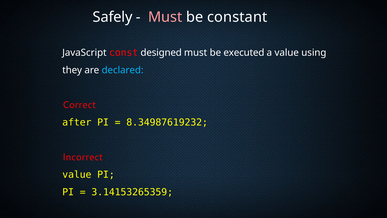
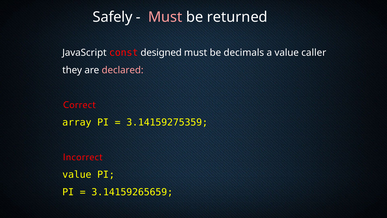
constant: constant -> returned (237, 17)
executed: executed -> decimals (244, 53)
using: using -> caller (314, 53)
declared colour: light blue -> pink (123, 70)
after: after -> array (77, 122)
8.34987619232: 8.34987619232 -> 3.14159275359 (167, 122)
3.14153265359: 3.14153265359 -> 3.14159265659 (132, 192)
